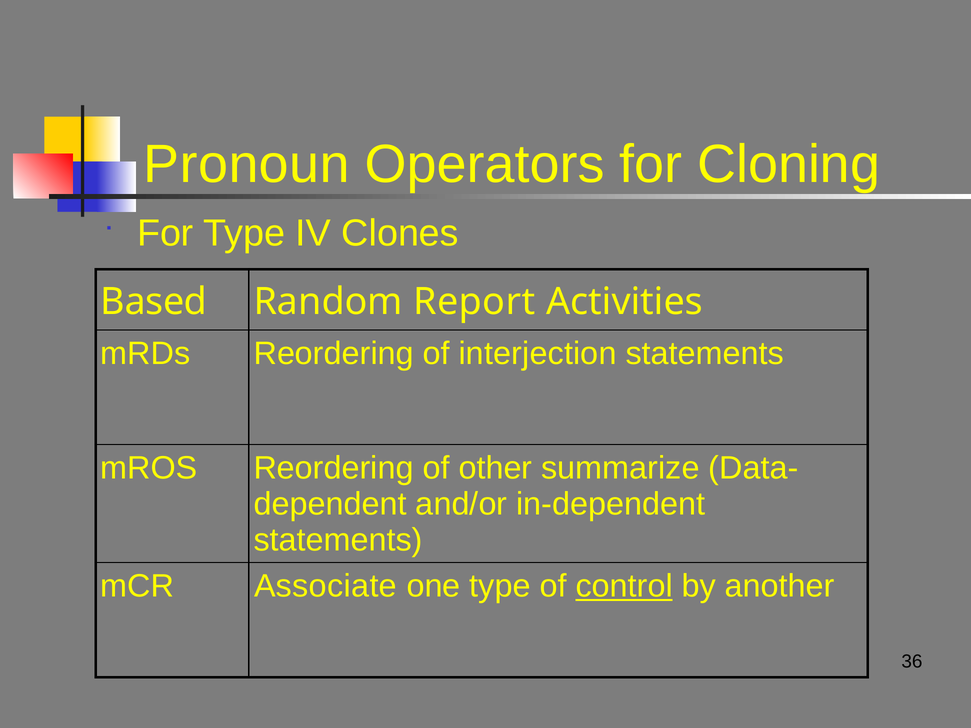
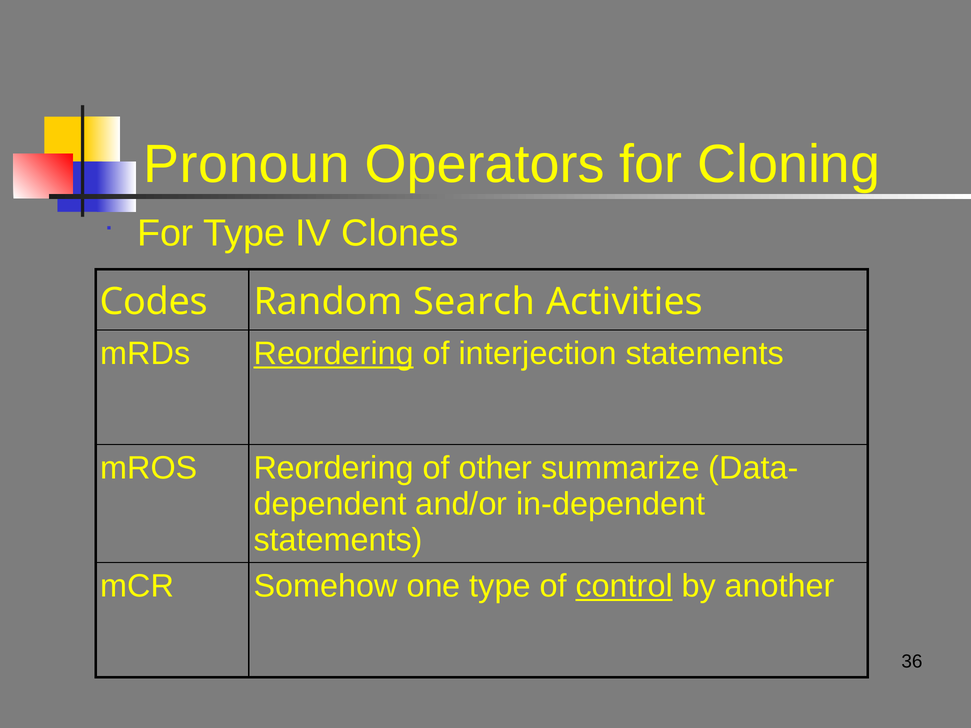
Based: Based -> Codes (154, 302)
Report: Report -> Search (474, 302)
Reordering underline: none -> present (334, 354)
Associate: Associate -> Somehow (326, 586)
